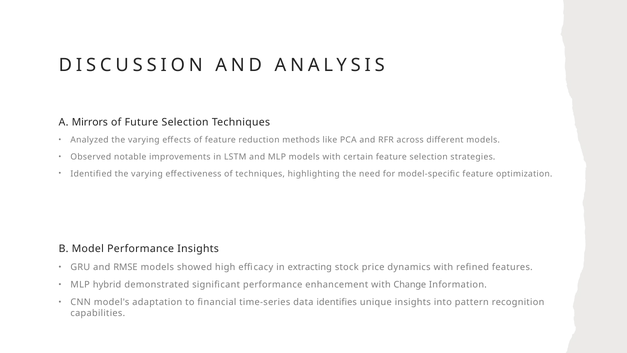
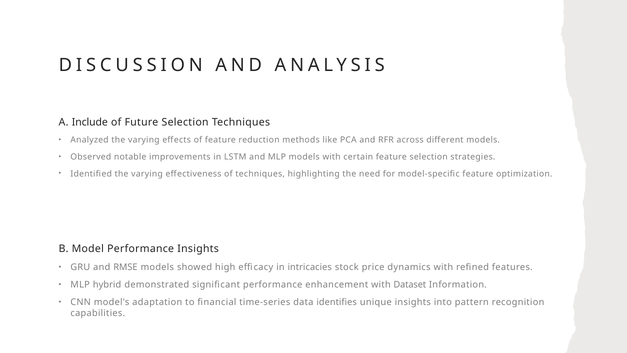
Mirrors: Mirrors -> Include (90, 122)
extracting: extracting -> intricacies (310, 267)
Change: Change -> Dataset (410, 284)
